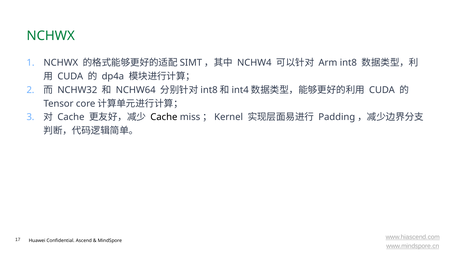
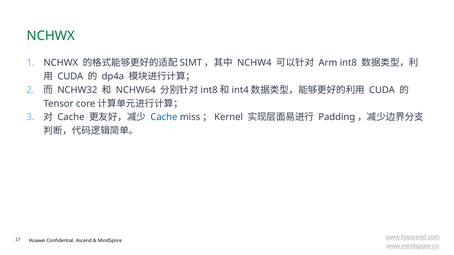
Cache colour: black -> blue (164, 117)
